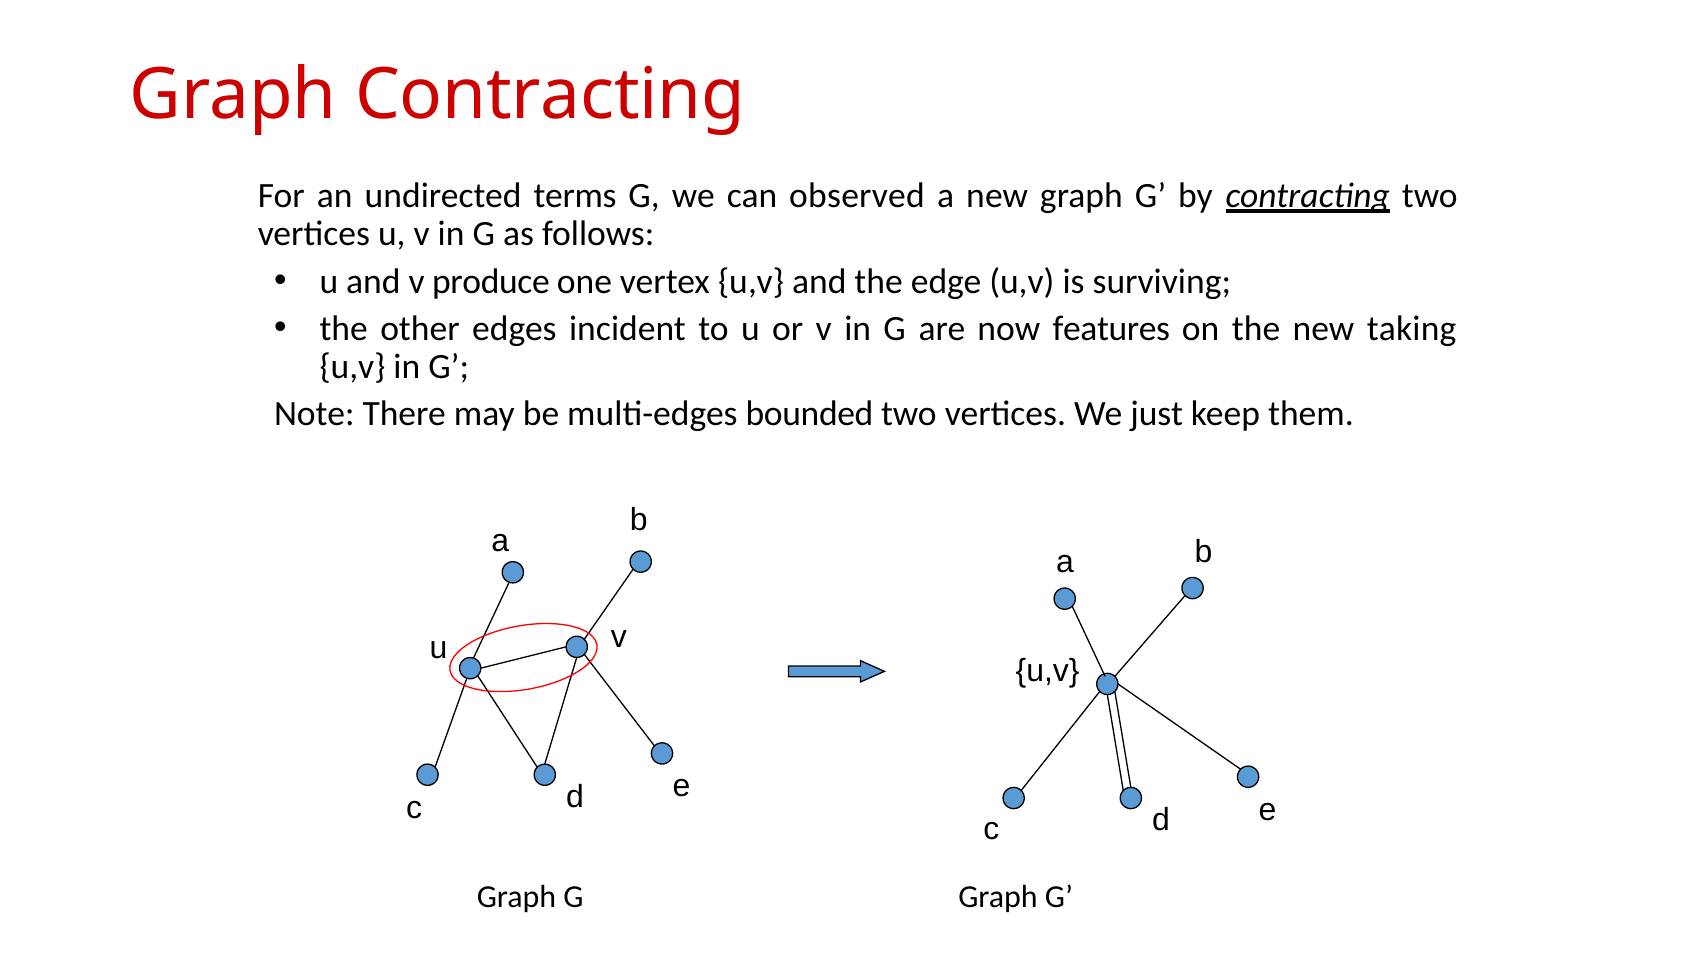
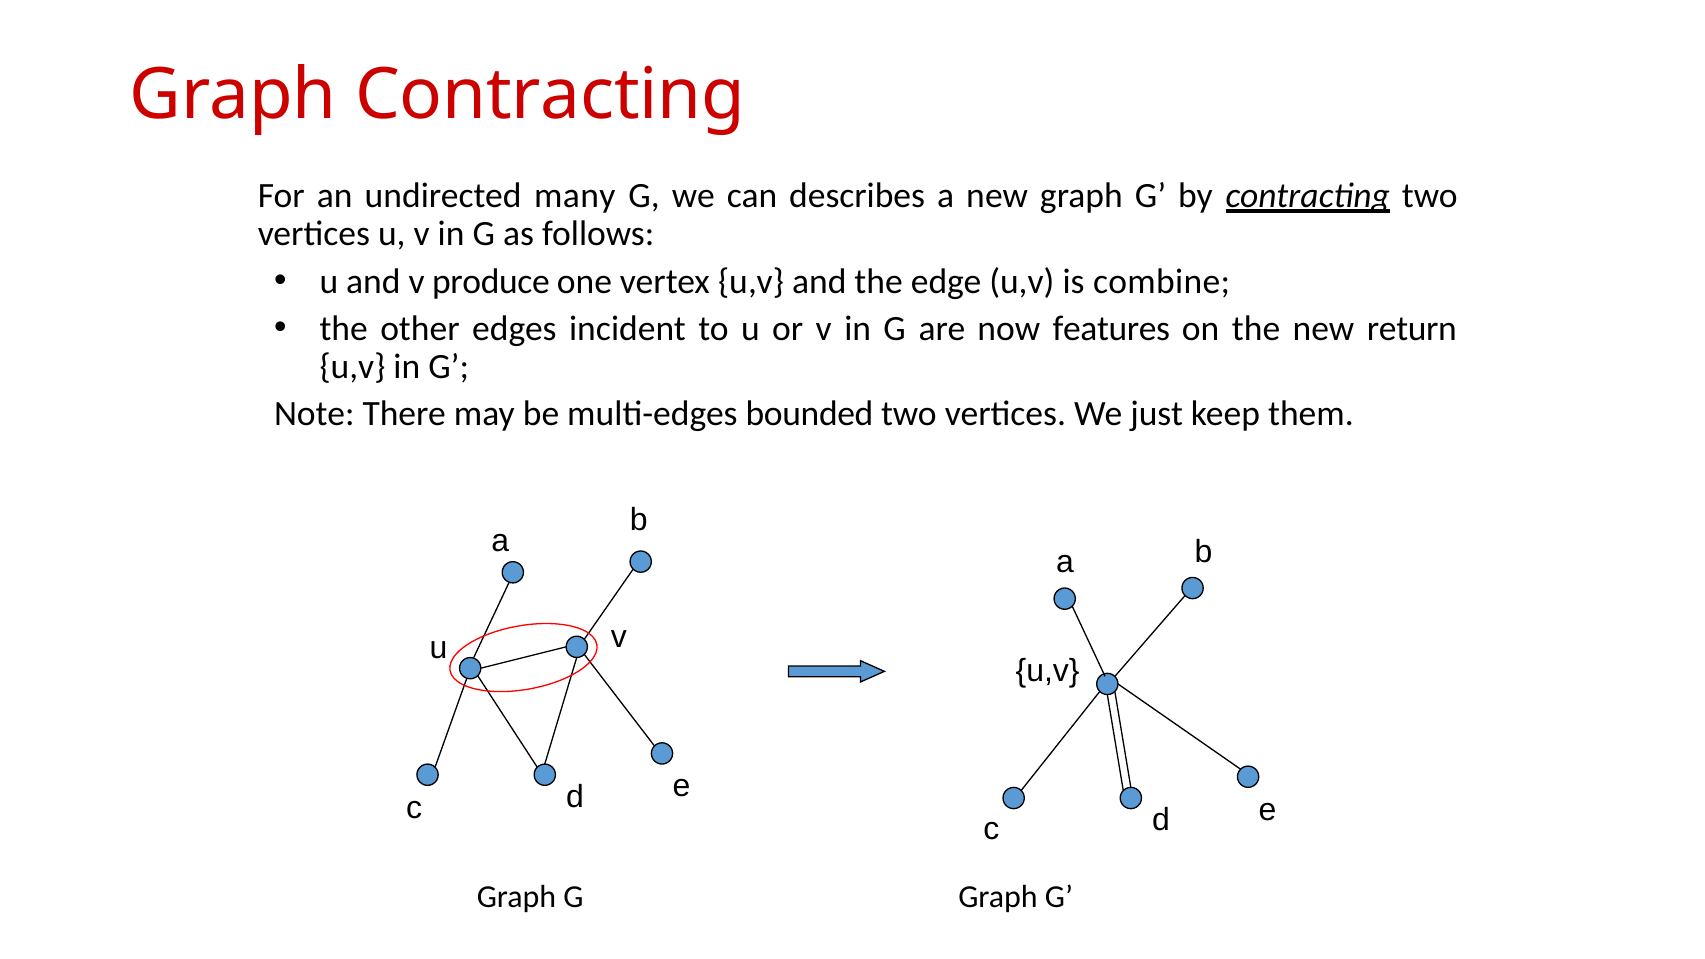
terms: terms -> many (575, 196)
observed: observed -> describes (857, 196)
surviving: surviving -> combine (1162, 281)
taking: taking -> return (1412, 329)
